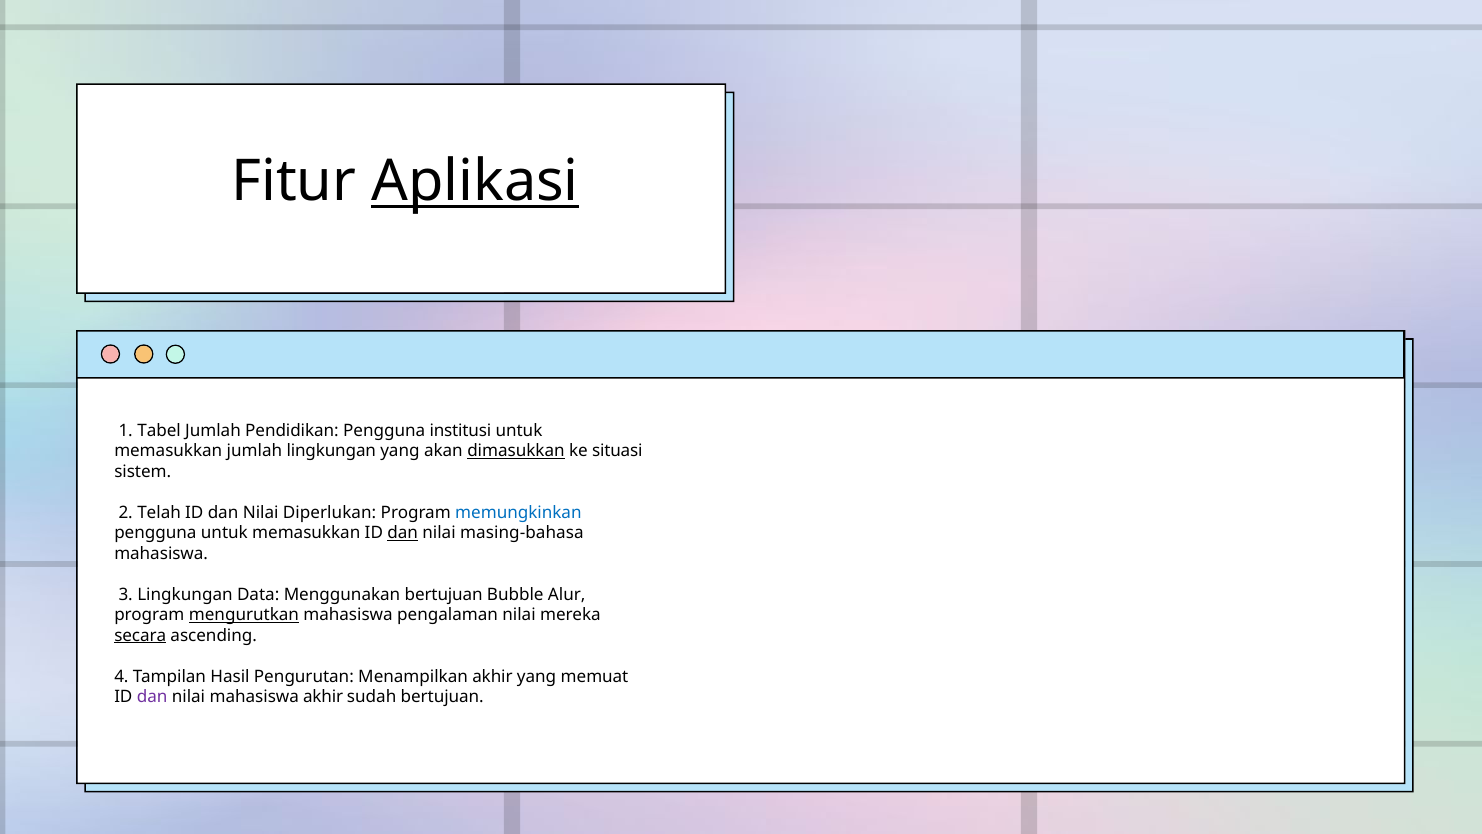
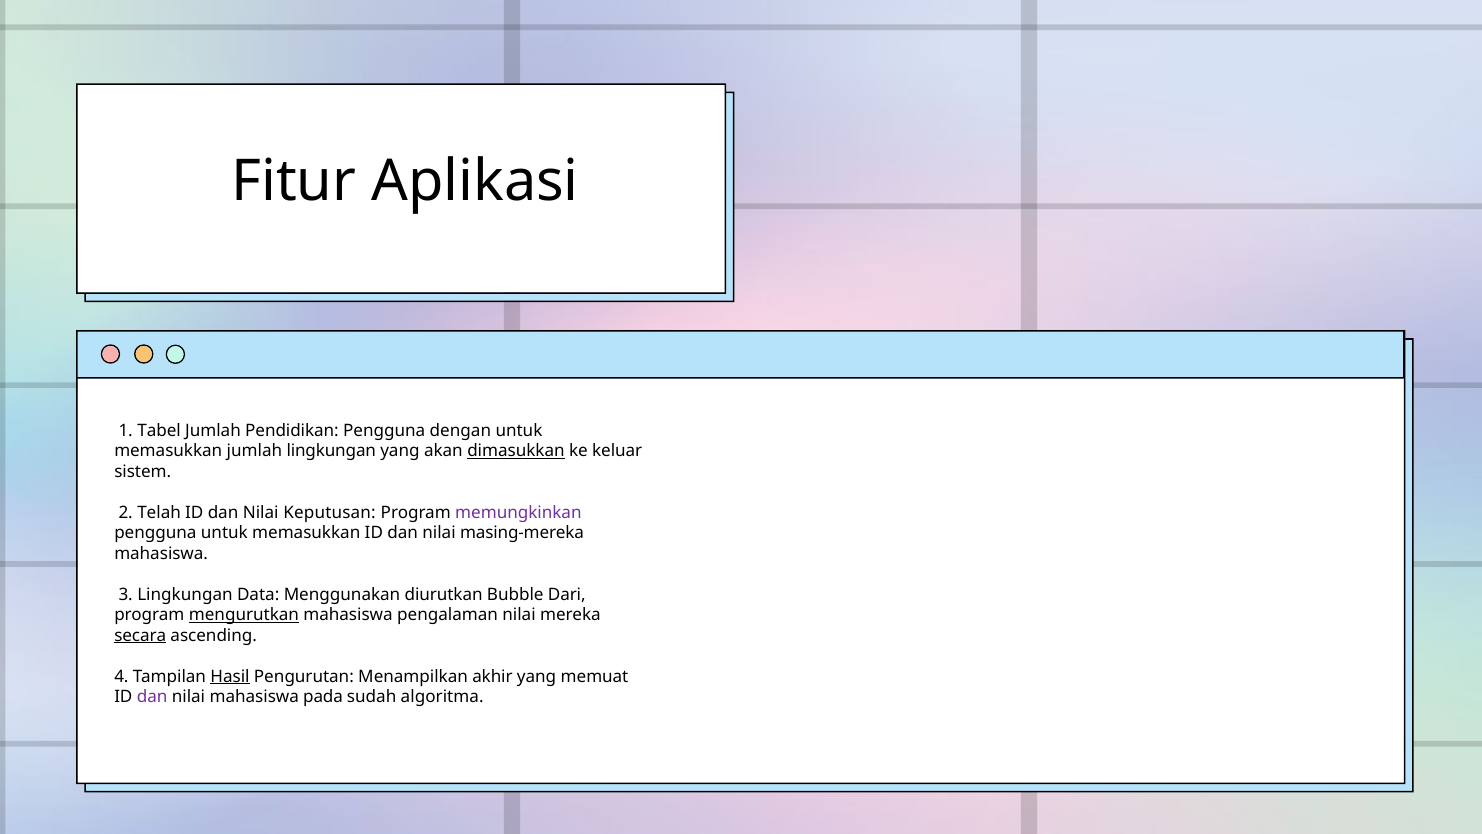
Aplikasi underline: present -> none (475, 182)
institusi: institusi -> dengan (460, 430)
situasi: situasi -> keluar (617, 451)
Diperlukan: Diperlukan -> Keputusan (330, 512)
memungkinkan colour: blue -> purple (518, 512)
dan underline: present -> none (403, 533)
masing-bahasa: masing-bahasa -> masing-mereka (522, 533)
Menggunakan bertujuan: bertujuan -> diurutkan (444, 594)
Alur: Alur -> Dari (567, 594)
Hasil underline: none -> present (230, 676)
mahasiswa akhir: akhir -> pada (323, 697)
sudah bertujuan: bertujuan -> algoritma (442, 697)
